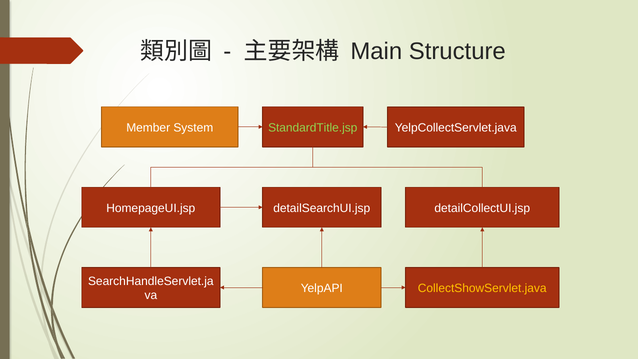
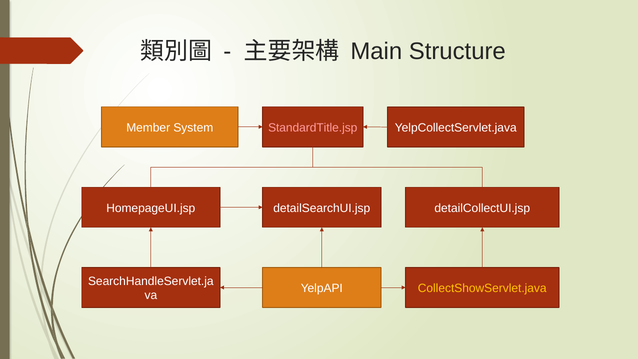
StandardTitle.jsp colour: light green -> pink (313, 128)
